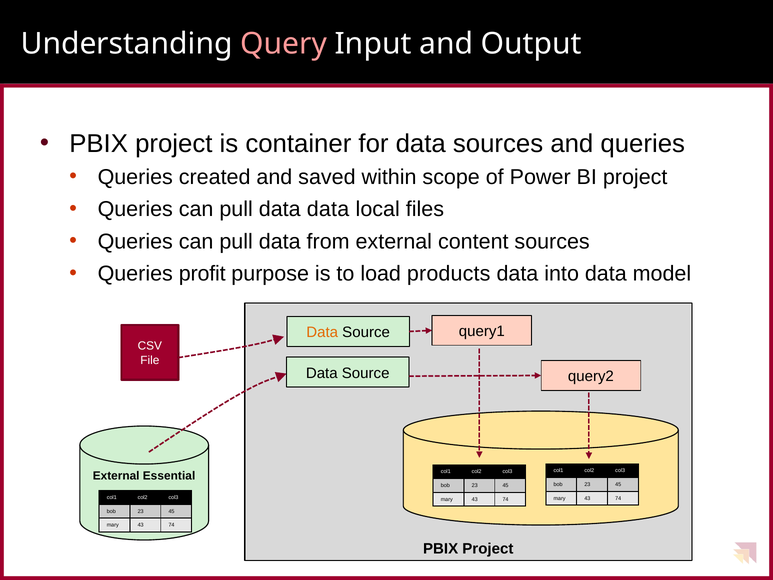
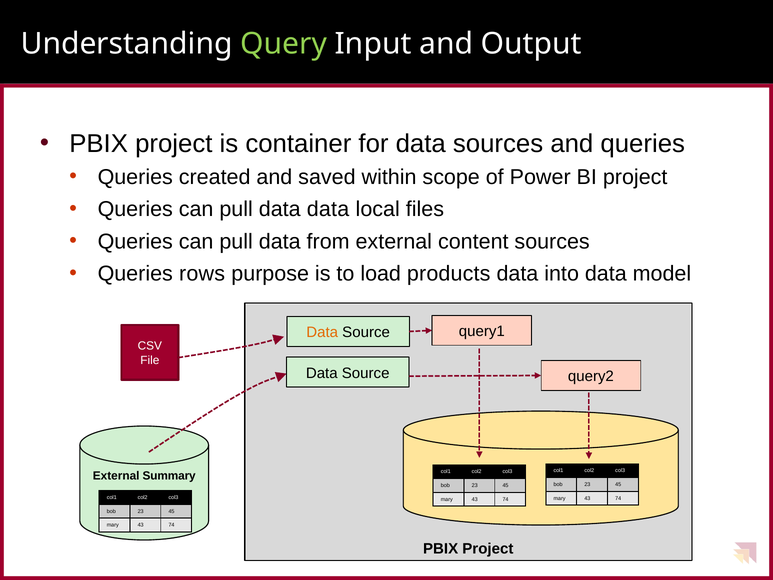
Query colour: pink -> light green (284, 44)
profit: profit -> rows (202, 274)
Essential: Essential -> Summary (169, 476)
